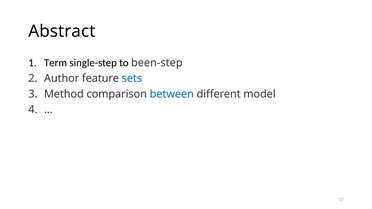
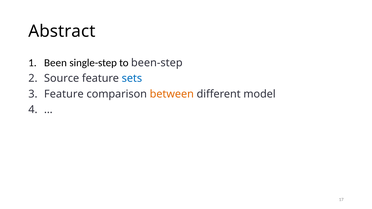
Term: Term -> Been (55, 63)
Author: Author -> Source (62, 78)
Method: Method -> Feature (64, 94)
between colour: blue -> orange (172, 94)
